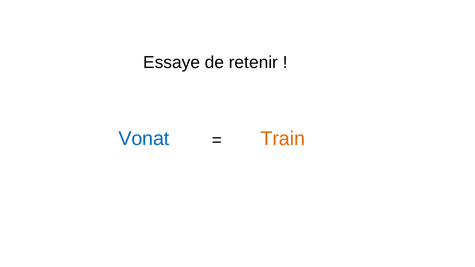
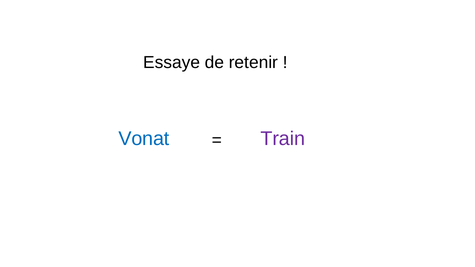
Train colour: orange -> purple (283, 139)
